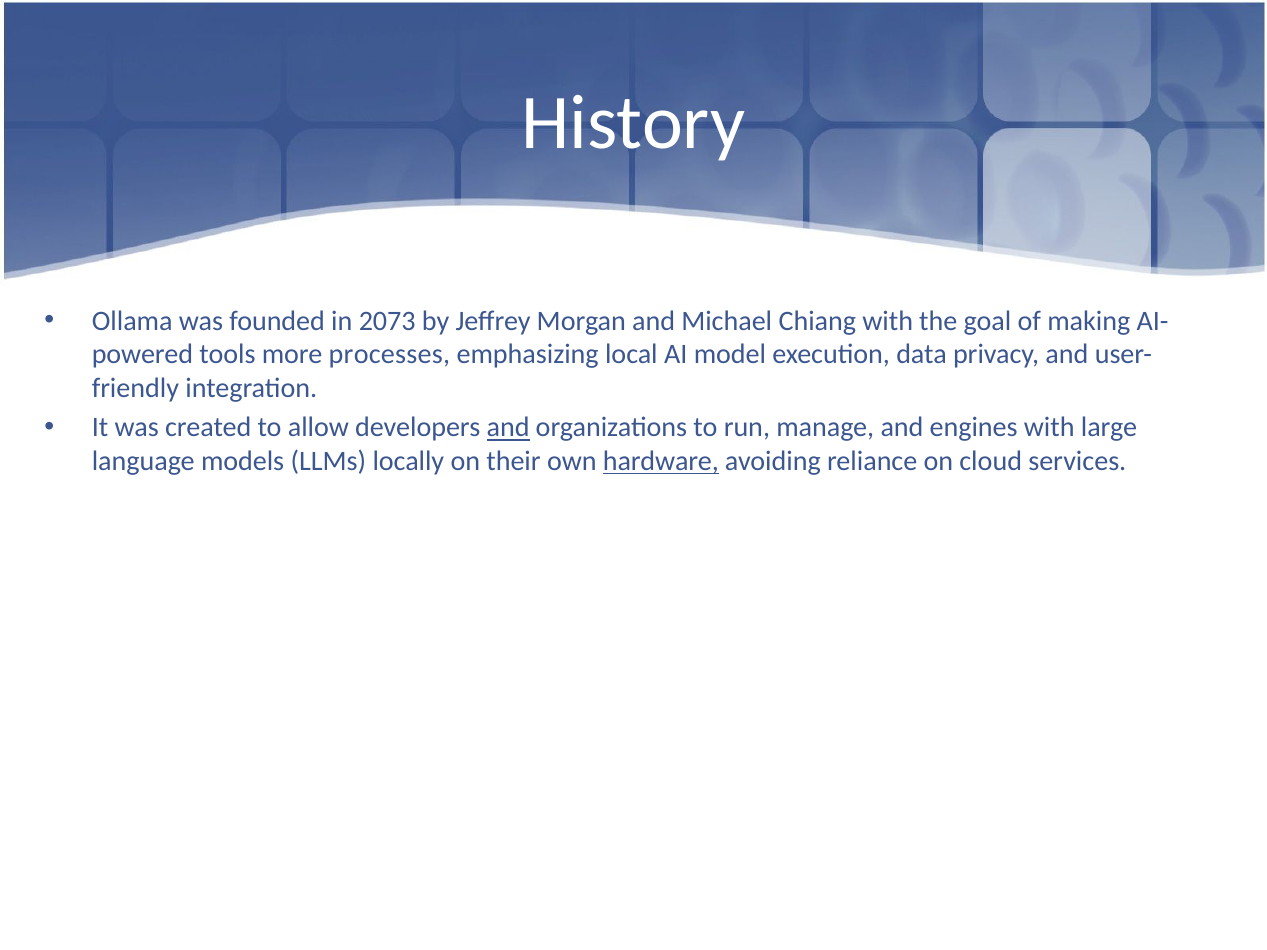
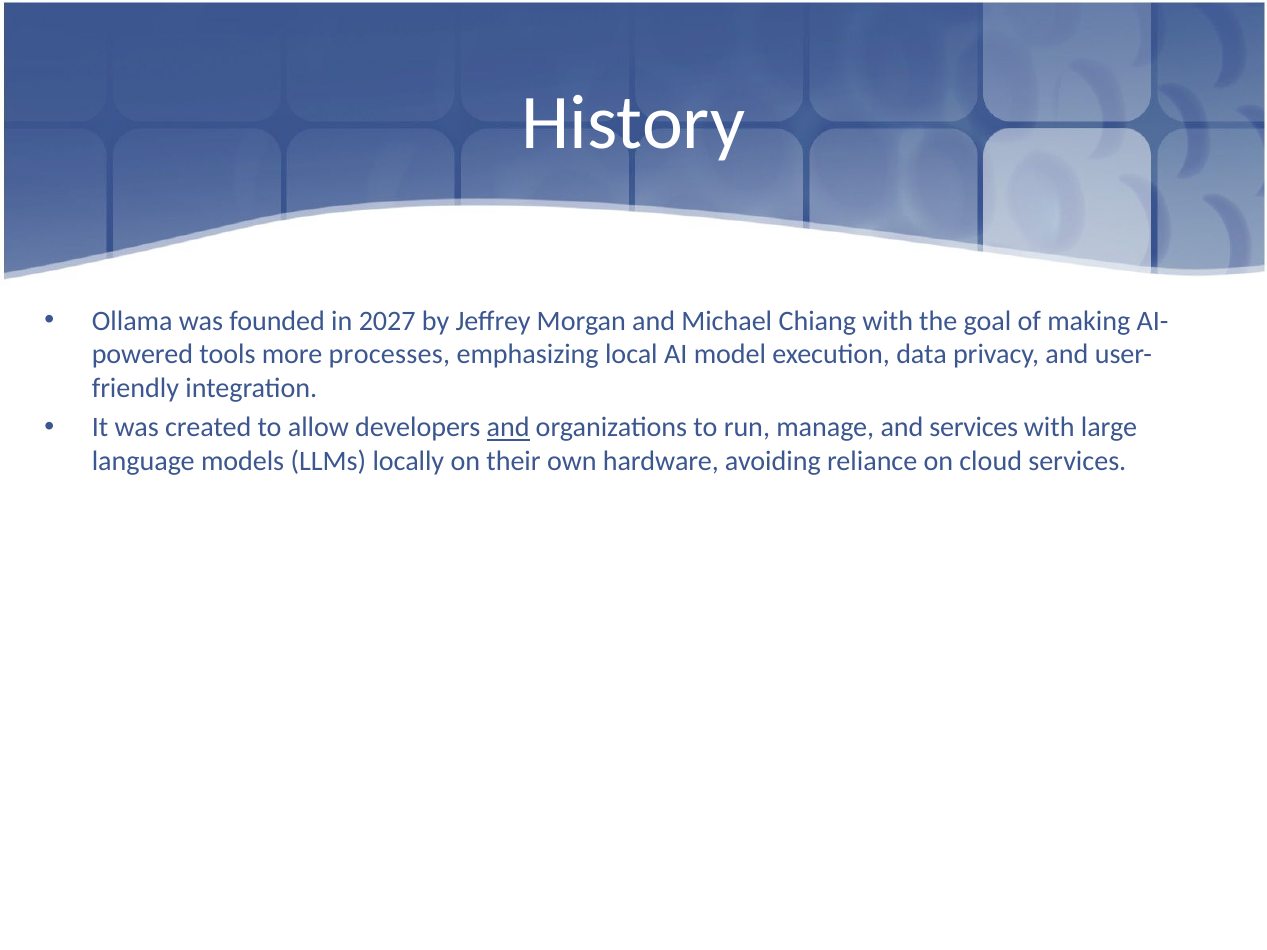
2073: 2073 -> 2027 (387, 321)
and engines: engines -> services (974, 428)
hardware underline: present -> none (661, 462)
